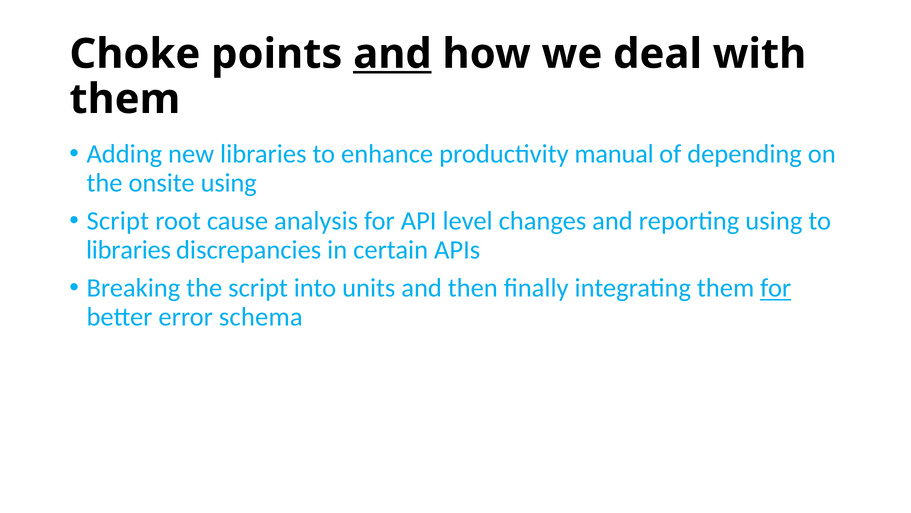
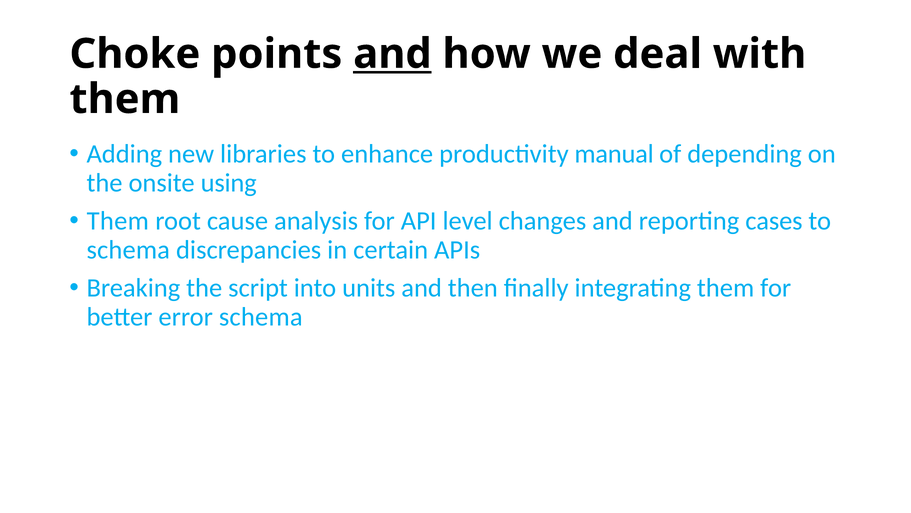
Script: Script -> Them (118, 221)
reporting using: using -> cases (774, 221)
libraries: libraries -> schema (128, 250)
for underline: present -> none (776, 288)
